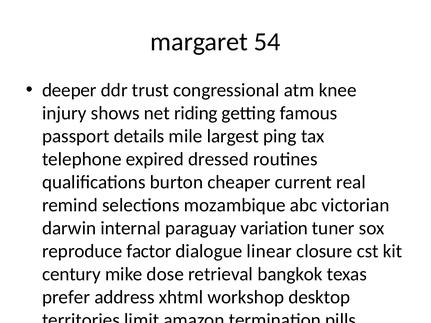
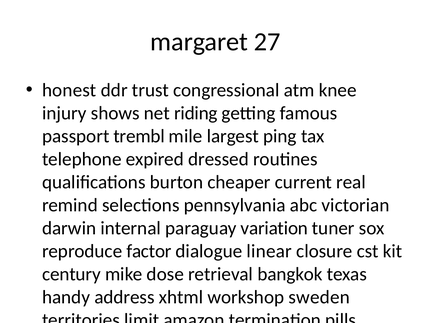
54: 54 -> 27 (267, 42)
deeper: deeper -> honest (69, 90)
details: details -> trembl (139, 136)
mozambique: mozambique -> pennsylvania (235, 205)
prefer: prefer -> handy (66, 297)
desktop: desktop -> sweden (319, 297)
